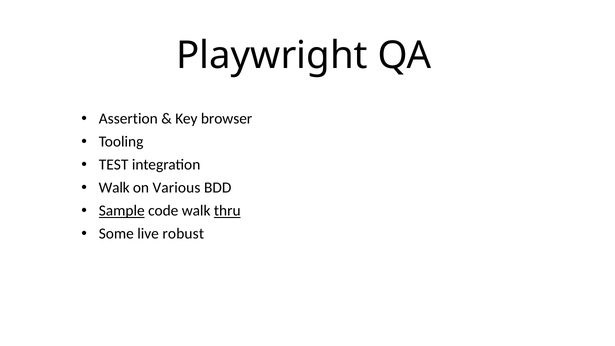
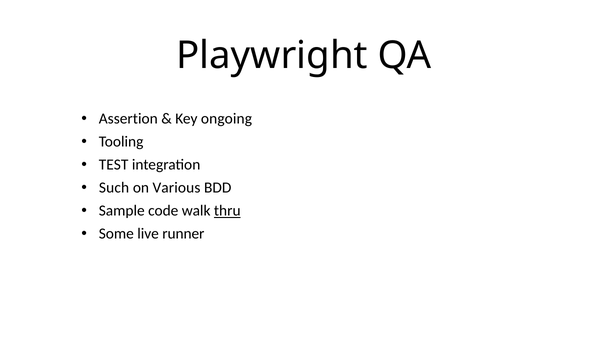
browser: browser -> ongoing (227, 119)
Walk: Walk -> Such (114, 188)
Sample underline: present -> none (122, 211)
robust: robust -> runner (183, 234)
